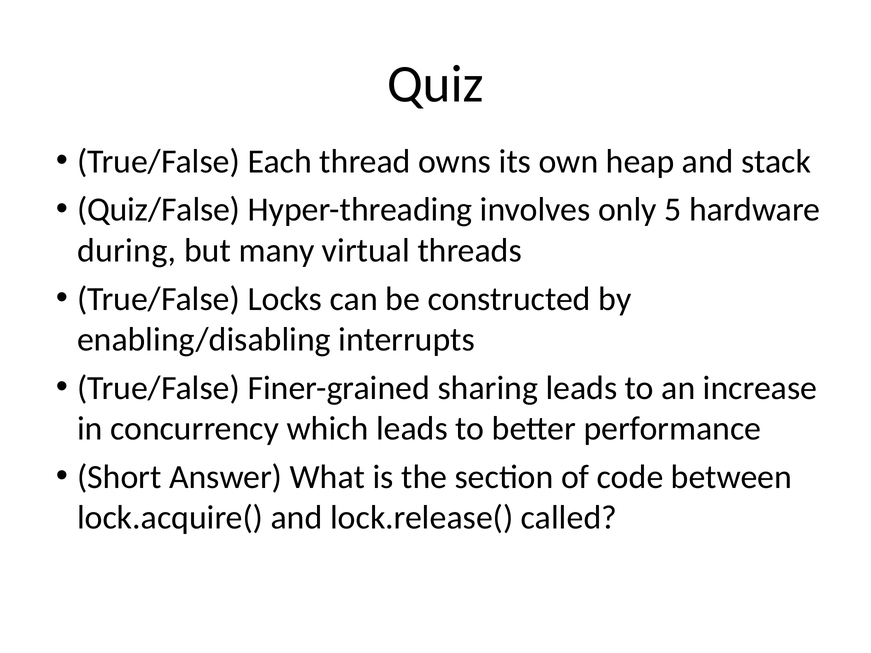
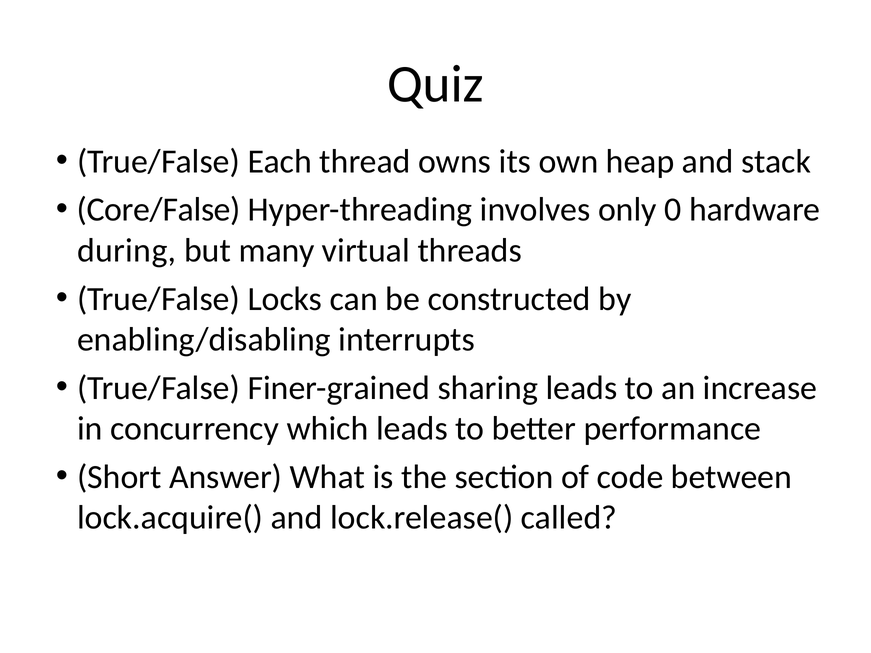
Quiz/False: Quiz/False -> Core/False (159, 210)
5: 5 -> 0 (673, 210)
